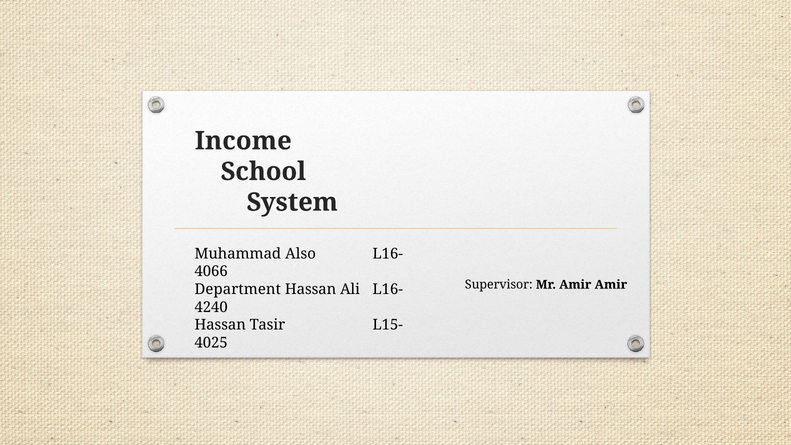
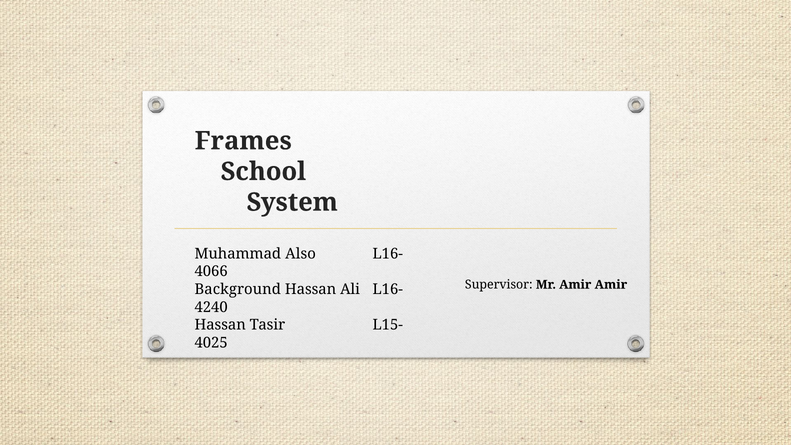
Income: Income -> Frames (243, 141)
Department: Department -> Background (238, 289)
